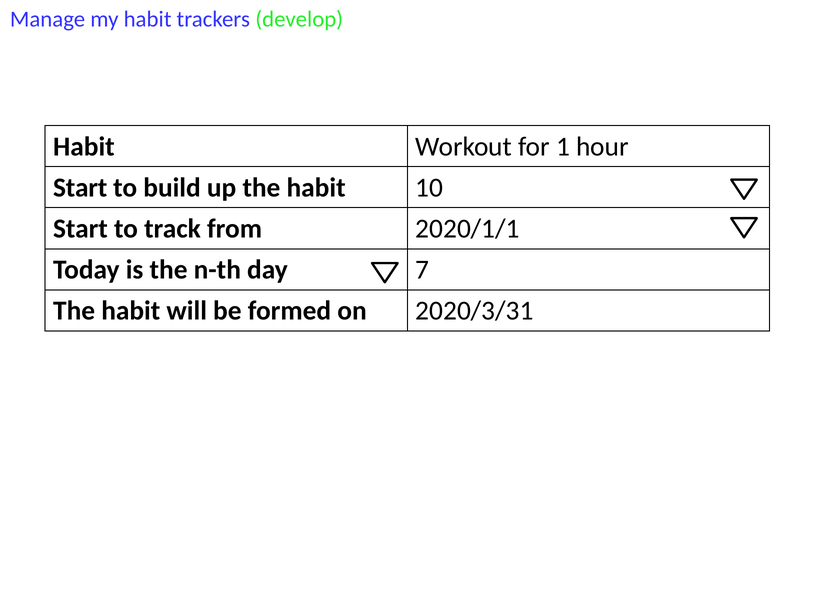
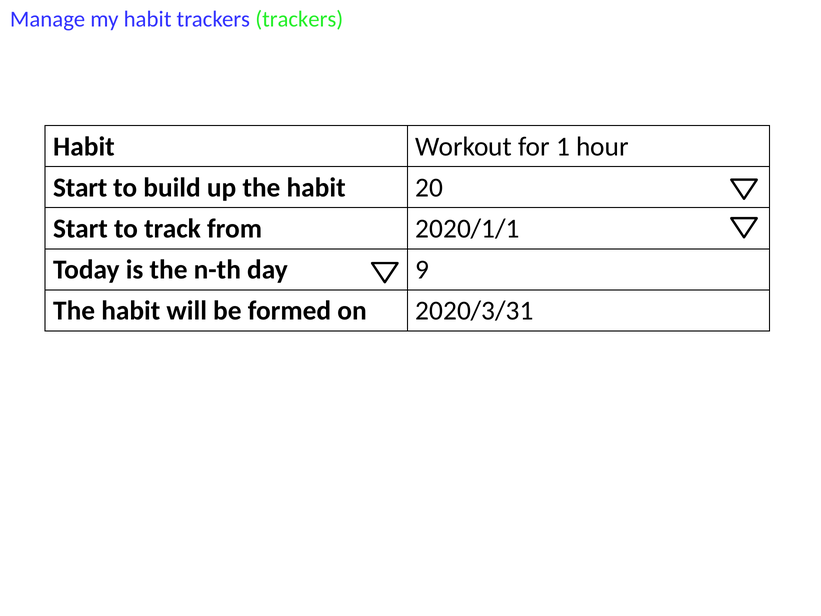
trackers develop: develop -> trackers (299, 19)
10: 10 -> 20 (429, 188)
7: 7 -> 9 (422, 270)
